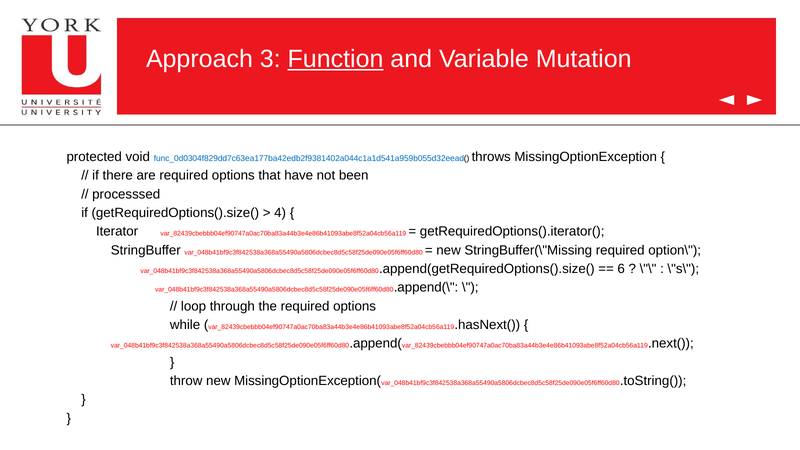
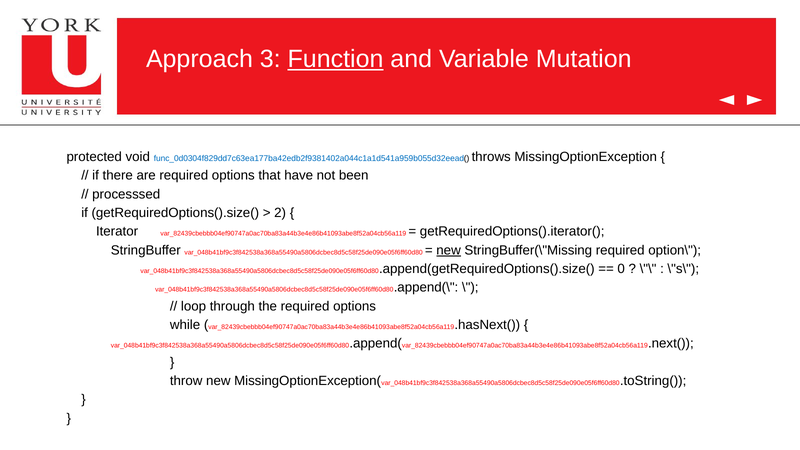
4: 4 -> 2 (280, 213)
new underline: none -> present (449, 250)
6: 6 -> 0 (621, 269)
